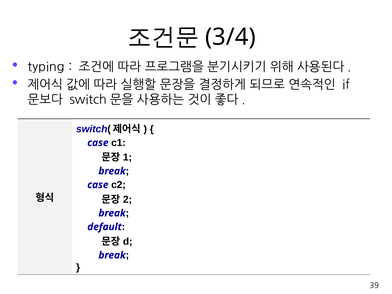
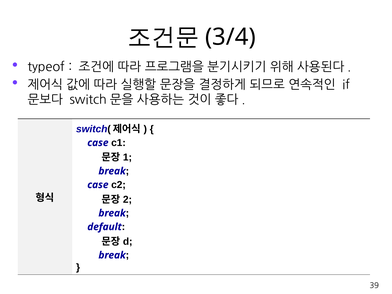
typing: typing -> typeof (46, 67)
